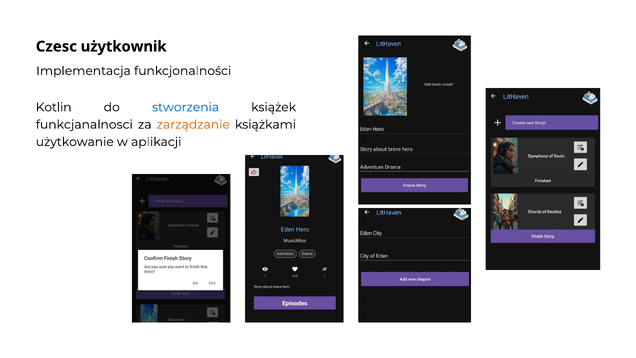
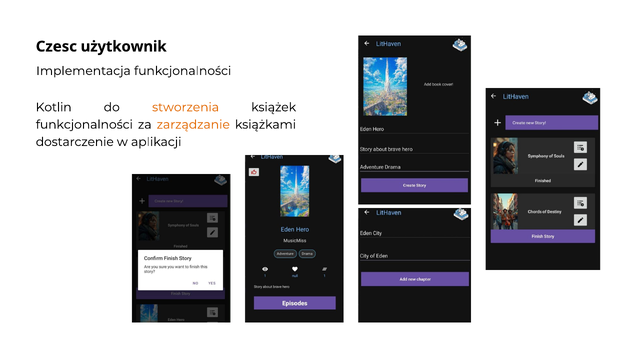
stworzenia colour: blue -> orange (186, 107)
funkcjanalnosci: funkcjanalnosci -> funkcjonalności (84, 124)
użytkowanie: użytkowanie -> dostarczenie (75, 142)
